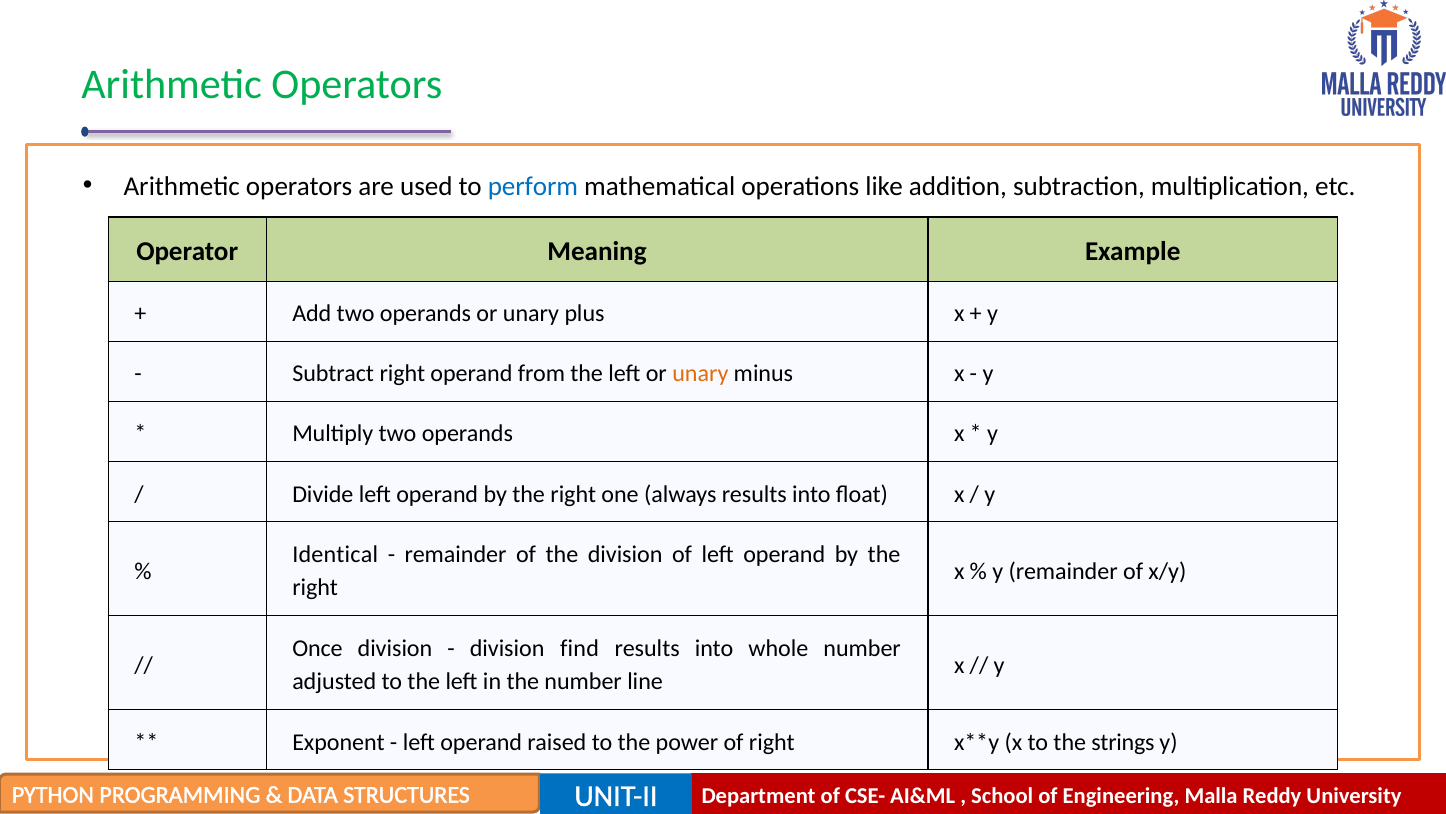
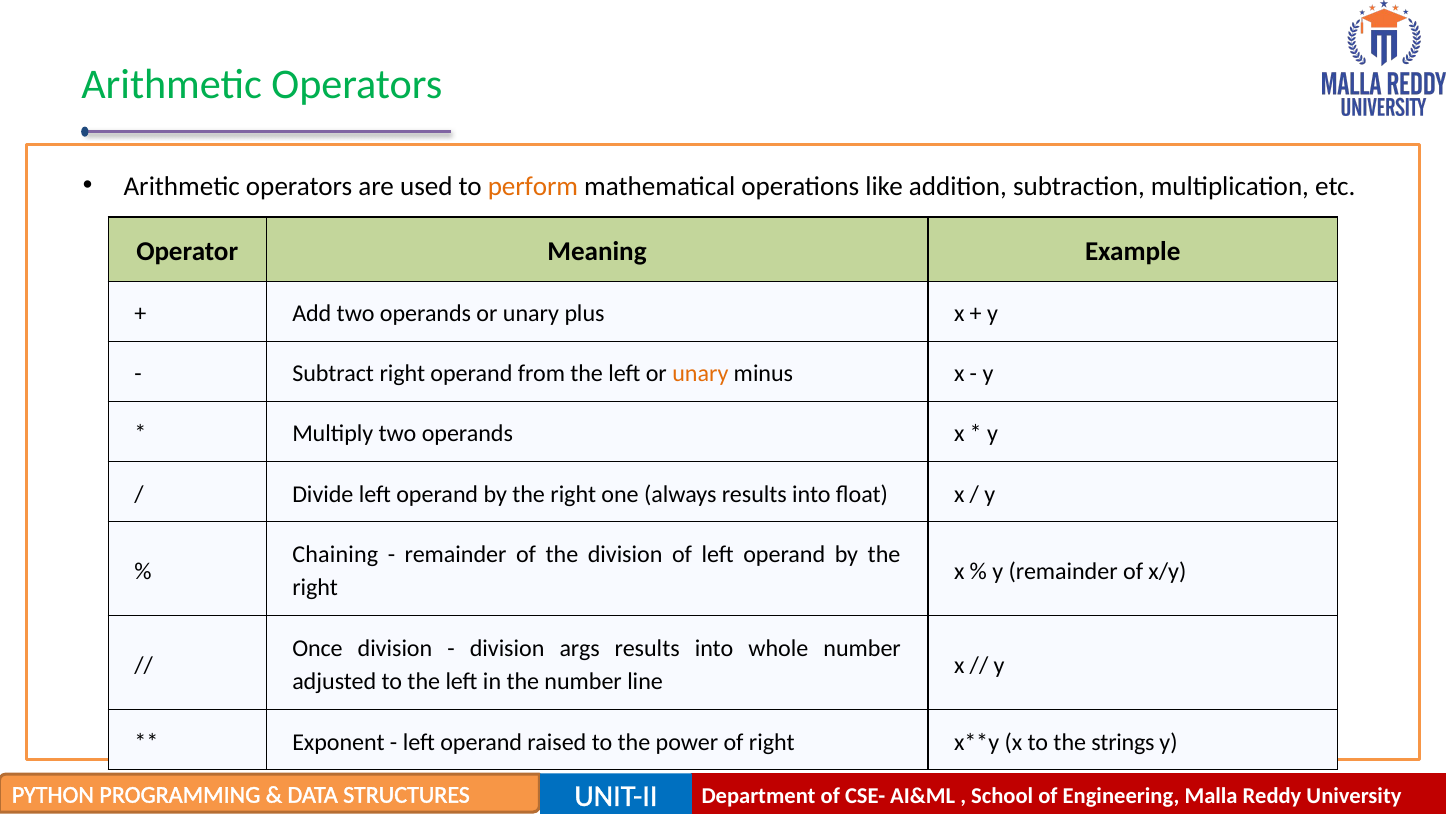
perform colour: blue -> orange (533, 186)
Identical: Identical -> Chaining (335, 554)
find: find -> args (580, 648)
